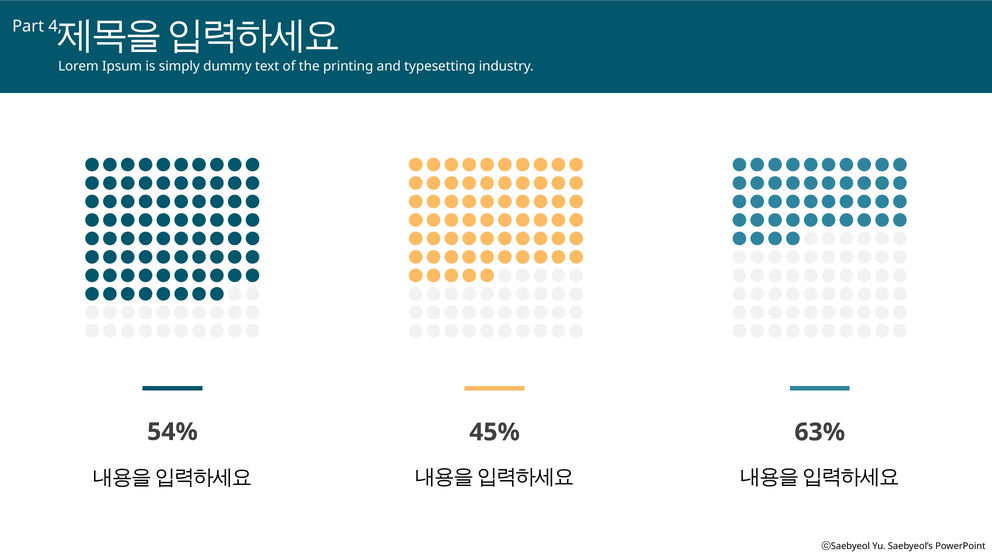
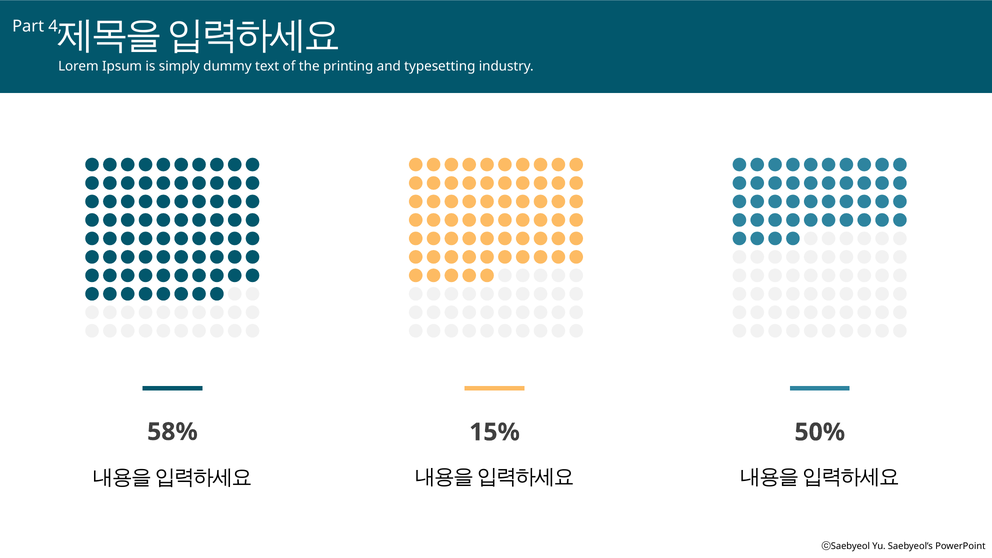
54%: 54% -> 58% (172, 432)
45%: 45% -> 15% (495, 432)
63%: 63% -> 50% (820, 432)
